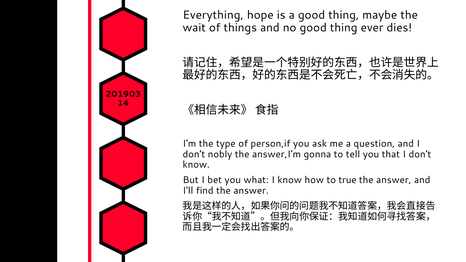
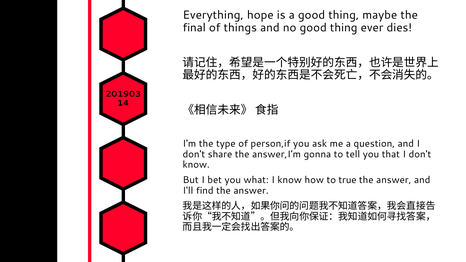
wait: wait -> final (194, 28)
nobly: nobly -> share (220, 154)
